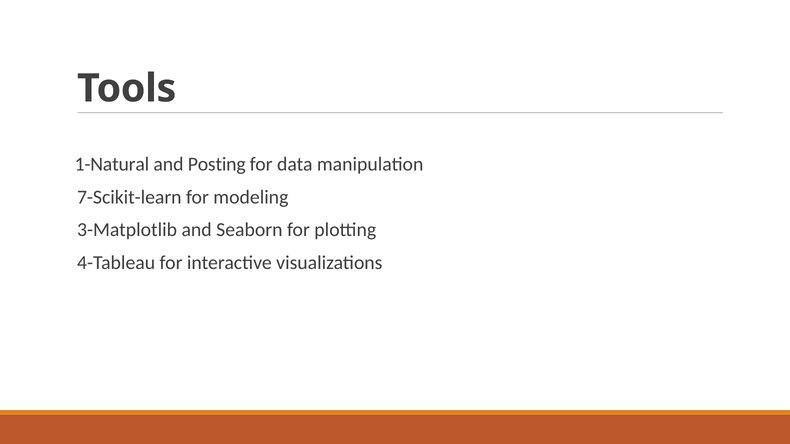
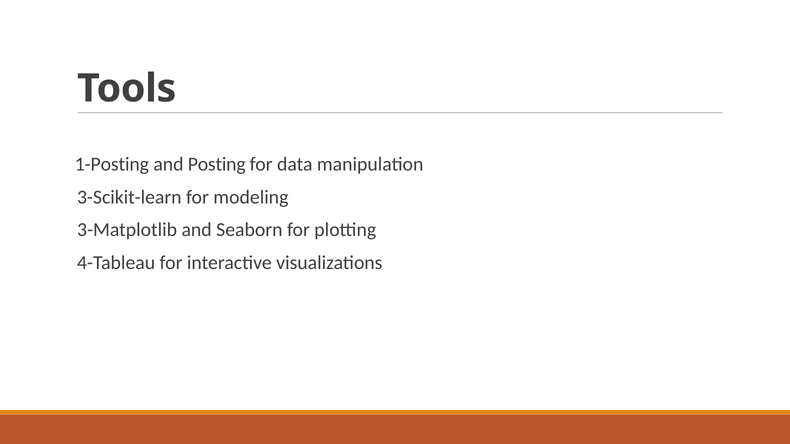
1-Natural: 1-Natural -> 1-Posting (112, 164)
7-Scikit-learn: 7-Scikit-learn -> 3-Scikit-learn (129, 197)
